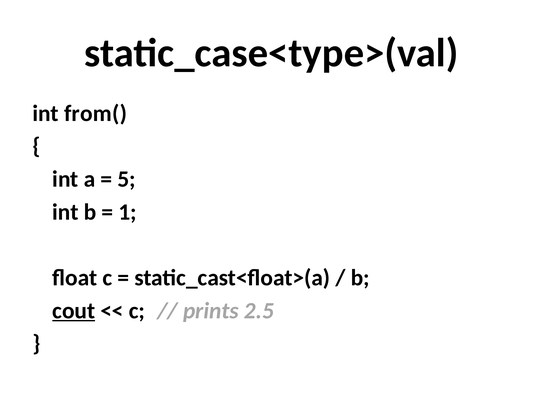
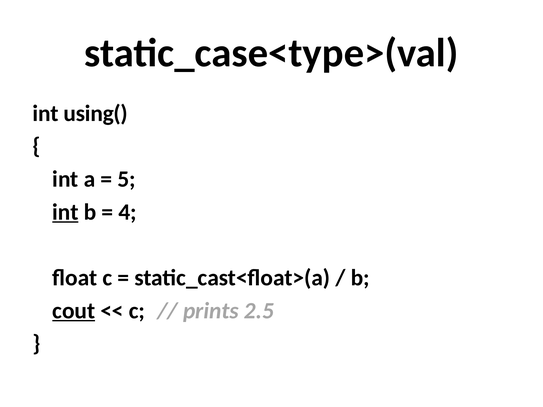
from(: from( -> using( (96, 113)
int underline: none -> present (65, 212)
1: 1 -> 4 (127, 212)
